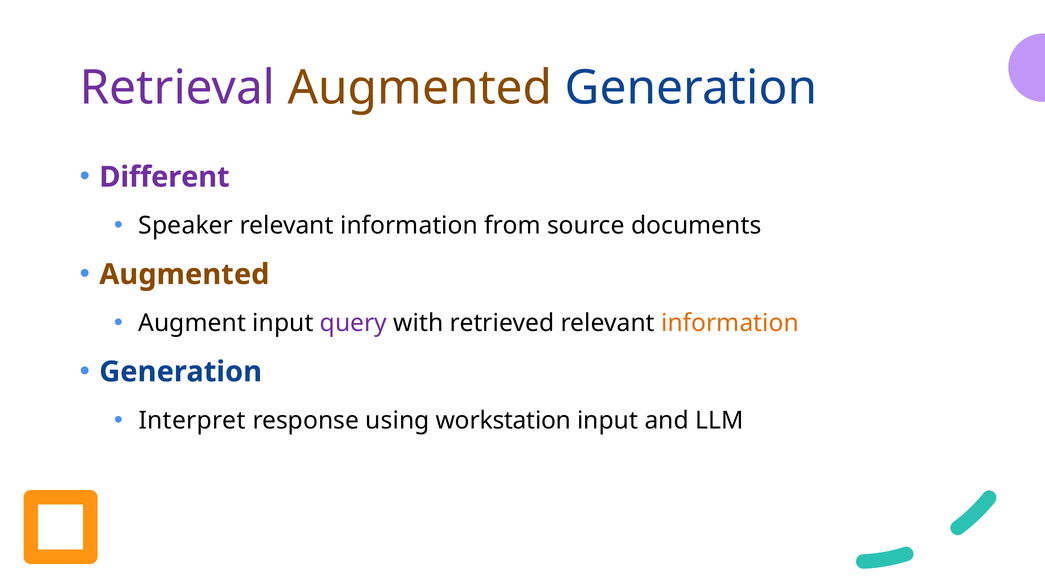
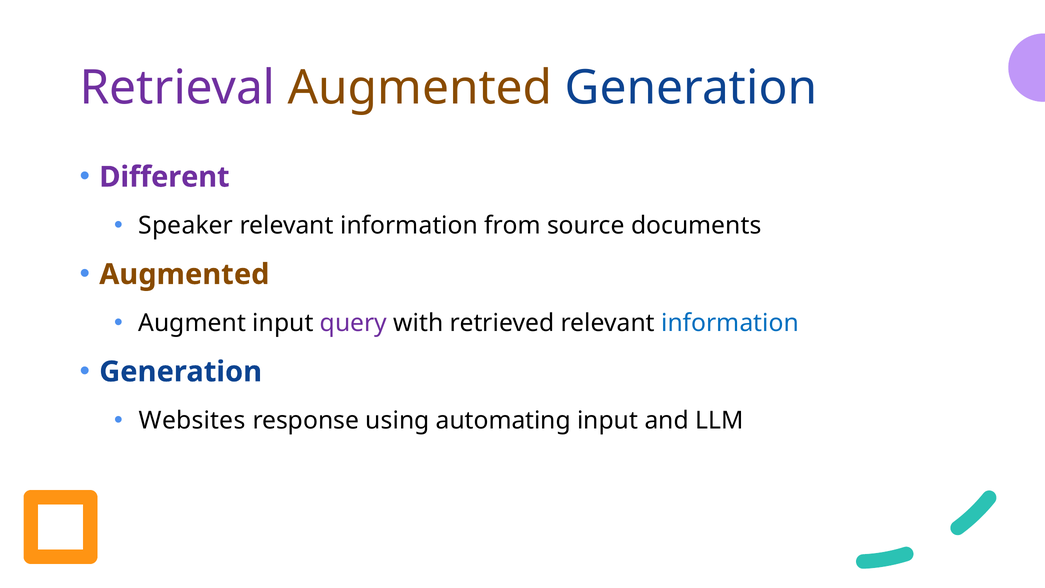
information colour: orange -> blue (730, 323)
Interpret: Interpret -> Websites (192, 420)
workstation: workstation -> automating (503, 420)
